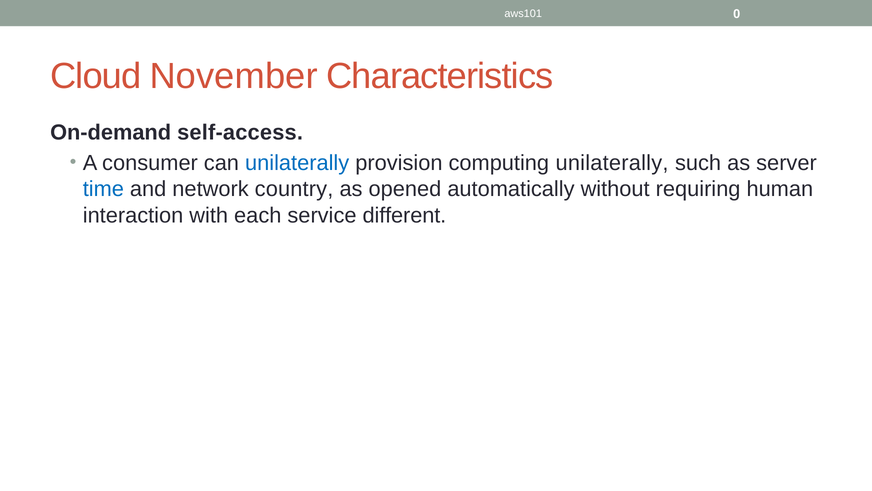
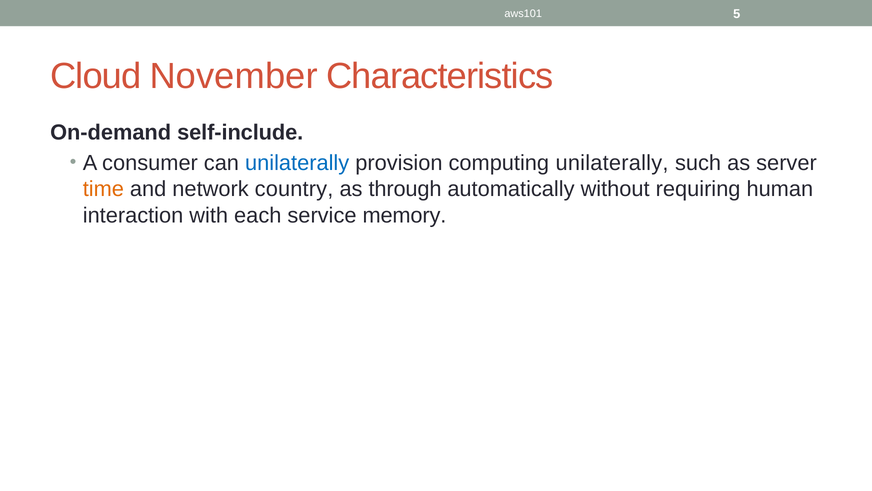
0: 0 -> 5 (737, 14)
self-access: self-access -> self-include (240, 132)
time colour: blue -> orange (103, 189)
opened: opened -> through (405, 189)
different: different -> memory (404, 215)
